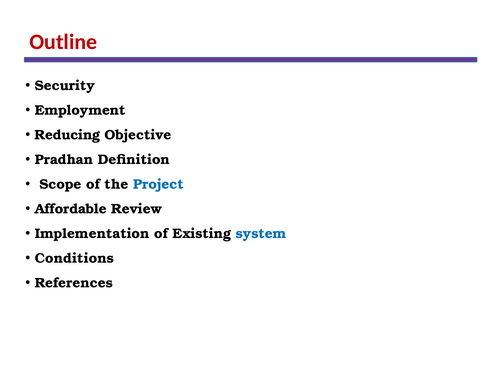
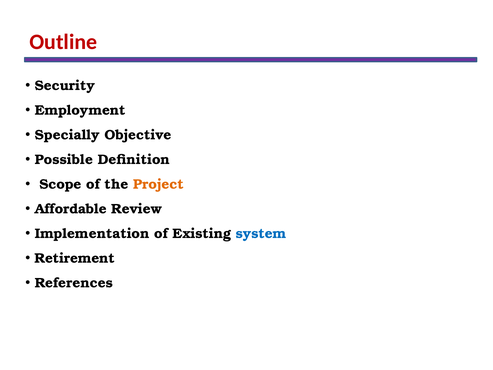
Reducing: Reducing -> Specially (67, 135)
Pradhan: Pradhan -> Possible (64, 159)
Project colour: blue -> orange (158, 184)
Conditions: Conditions -> Retirement (75, 258)
